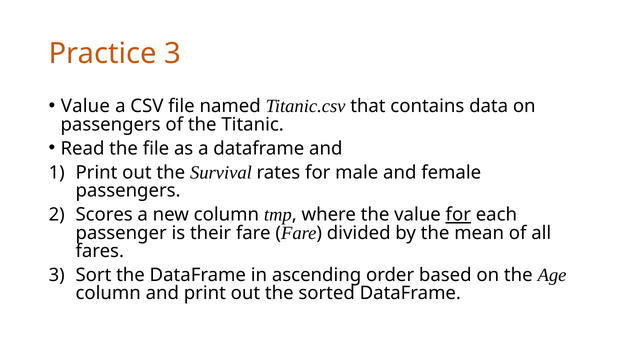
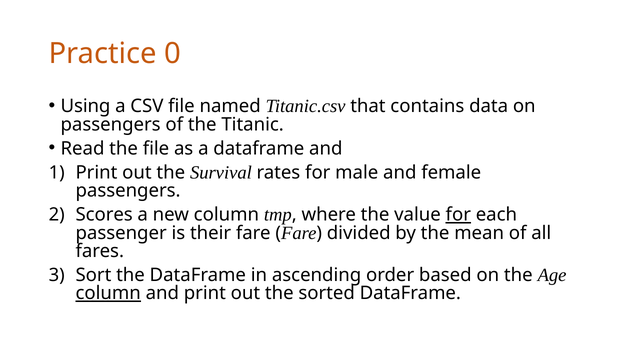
Practice 3: 3 -> 0 (173, 54)
Value: Value -> Using (86, 106)
column underline: none -> present (108, 293)
